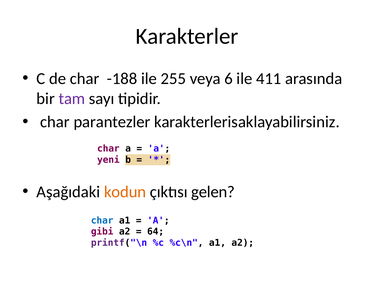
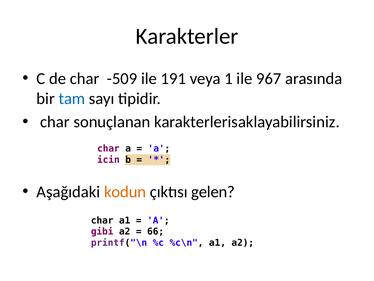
-188: -188 -> -509 (122, 78)
255: 255 -> 191 (173, 78)
6: 6 -> 1 (229, 78)
411: 411 -> 967 (269, 78)
tam colour: purple -> blue (72, 98)
parantezler: parantezler -> sonuçlanan (112, 122)
yeni: yeni -> icin (108, 160)
char colour: blue -> black (102, 220)
64: 64 -> 66 (156, 231)
